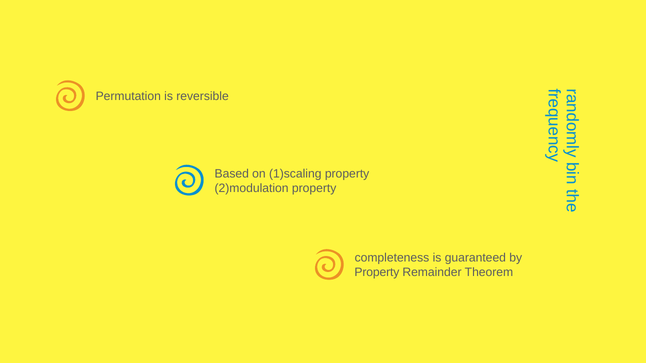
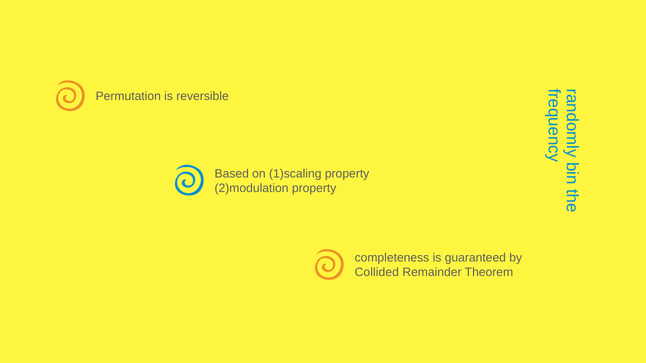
Property: Property -> Collided (377, 273)
